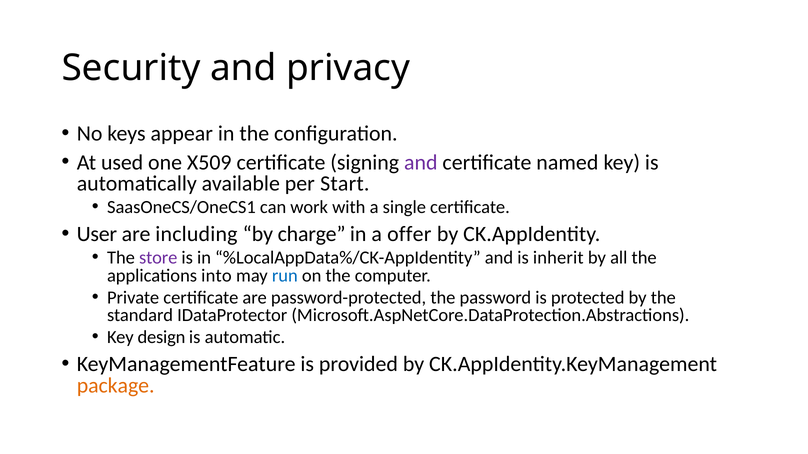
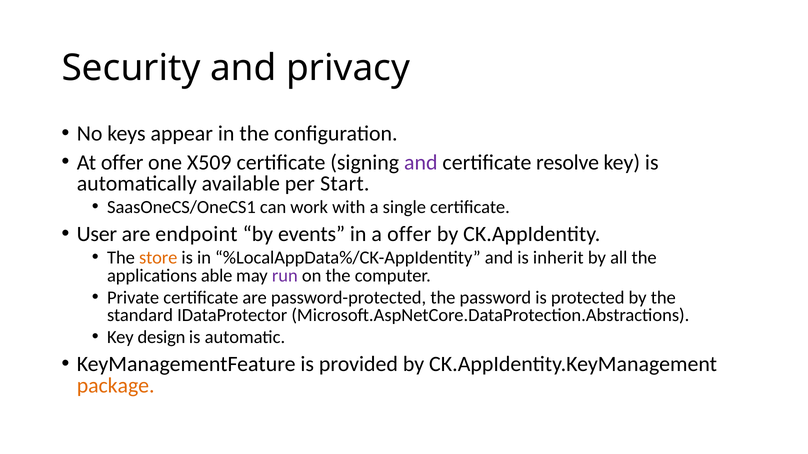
At used: used -> offer (122, 163)
named: named -> resolve (568, 163)
including: including -> endpoint (196, 234)
charge: charge -> events (312, 234)
store colour: purple -> orange (158, 258)
into: into -> able (217, 276)
run colour: blue -> purple (285, 276)
